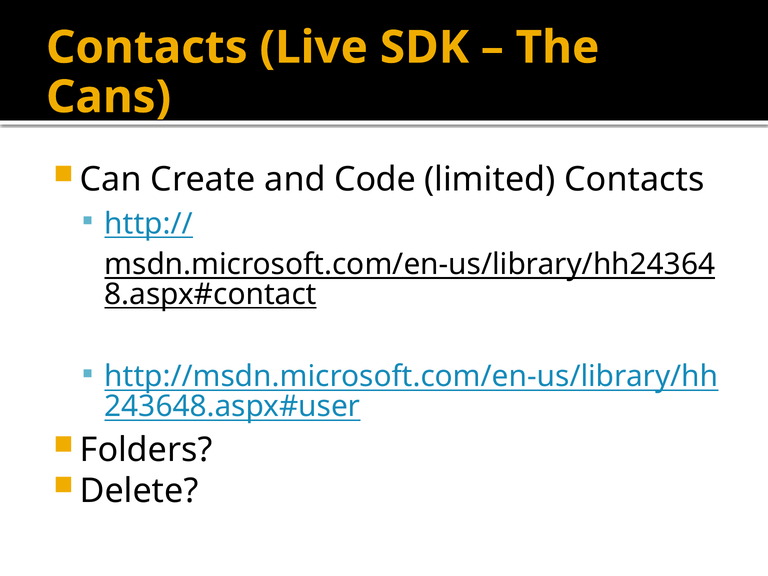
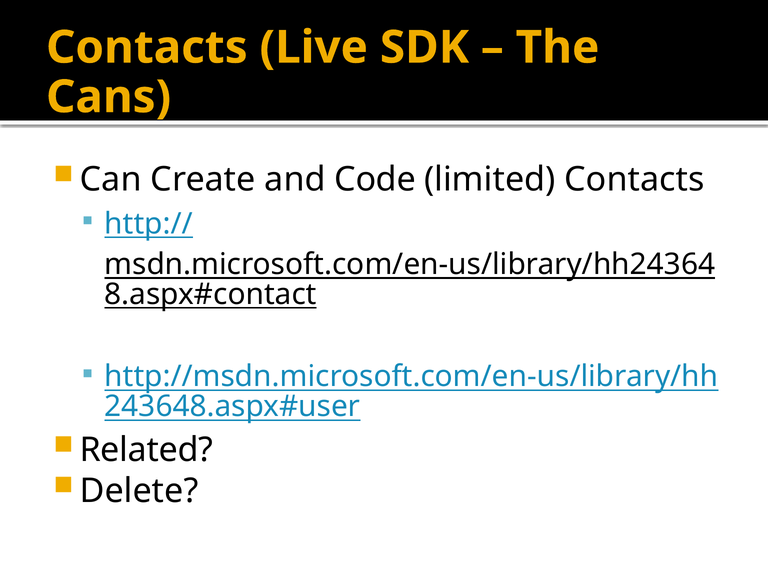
Folders: Folders -> Related (146, 450)
